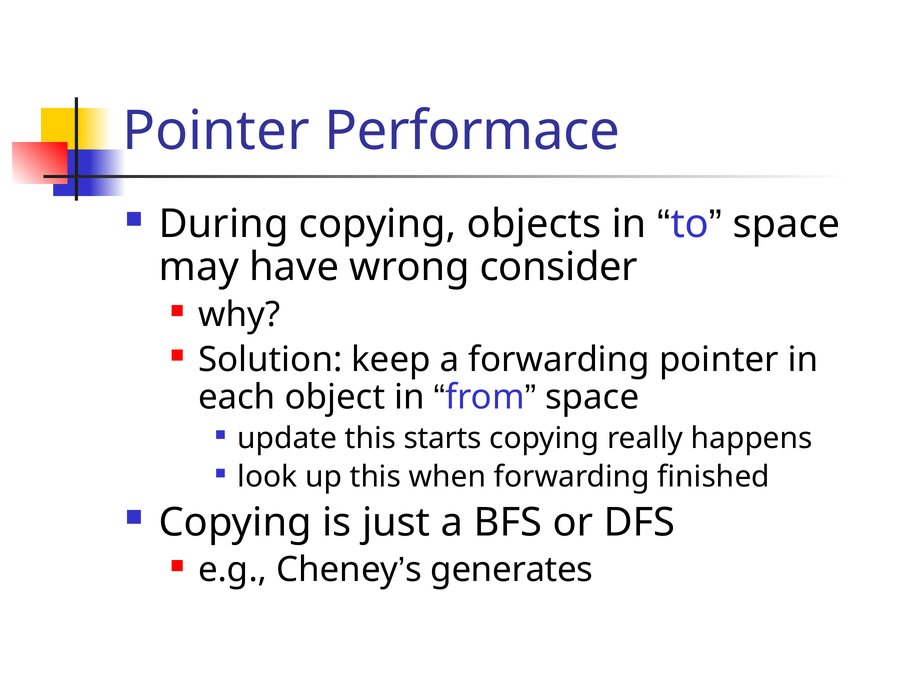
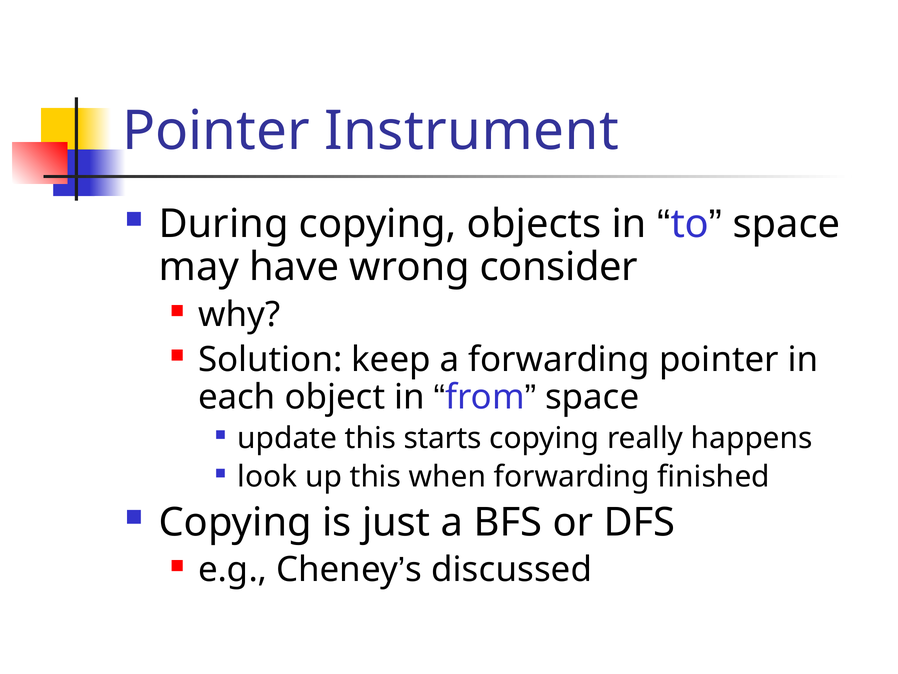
Performace: Performace -> Instrument (472, 131)
generates: generates -> discussed (512, 569)
